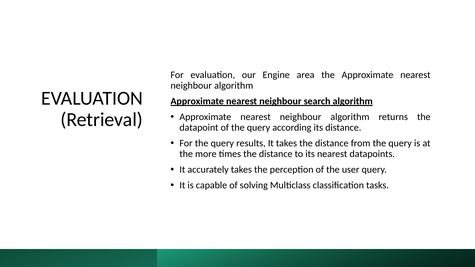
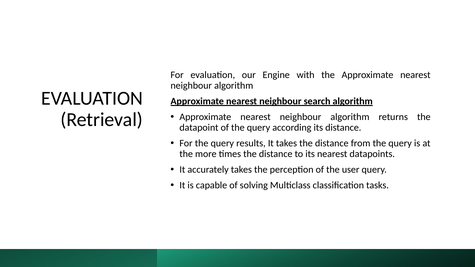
area: area -> with (306, 75)
